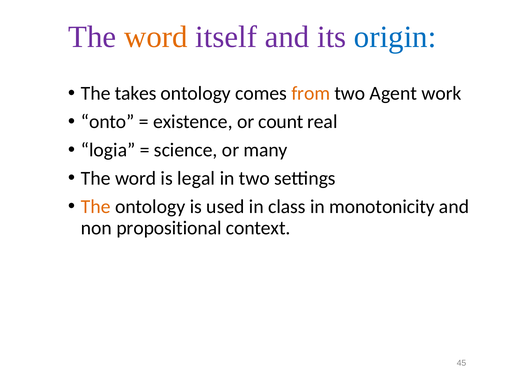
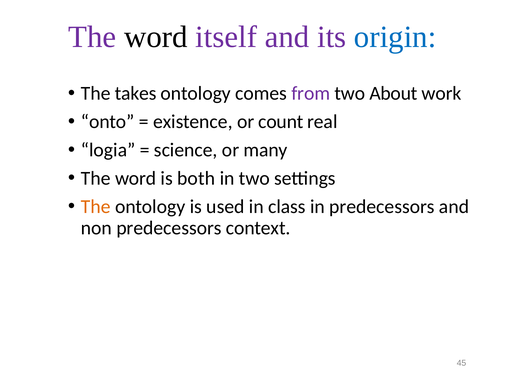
word colour: orange -> black (156, 37)
from colour: orange -> purple (311, 93)
Agent: Agent -> About (393, 93)
legal: legal -> both (196, 178)
in monotonicity: monotonicity -> predecessors (382, 206)
non propositional: propositional -> predecessors (169, 228)
